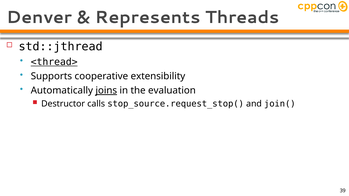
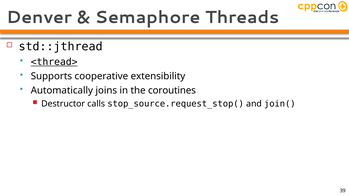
Represents: Represents -> Semaphore (148, 17)
joins underline: present -> none (106, 91)
evaluation: evaluation -> coroutines (172, 91)
